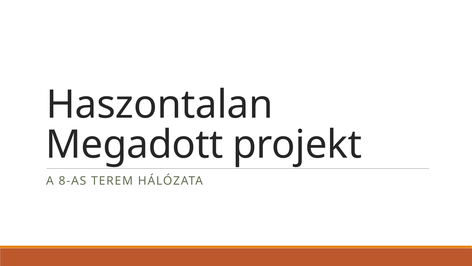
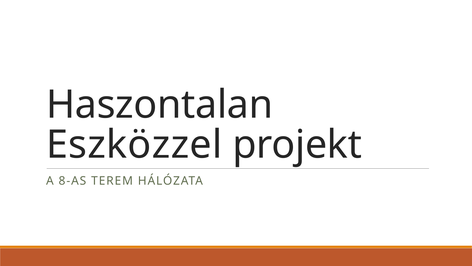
Megadott: Megadott -> Eszközzel (134, 145)
